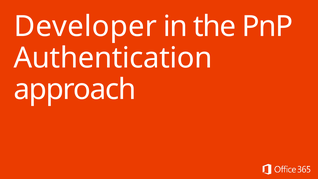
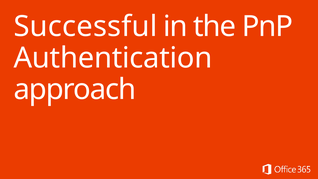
Developer: Developer -> Successful (85, 26)
